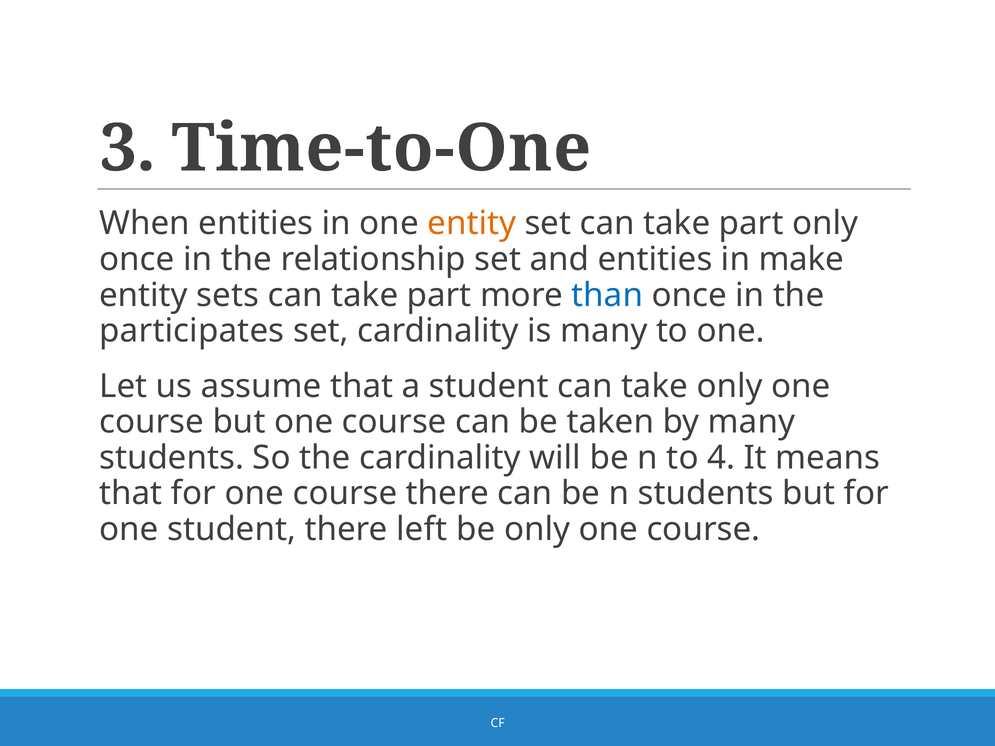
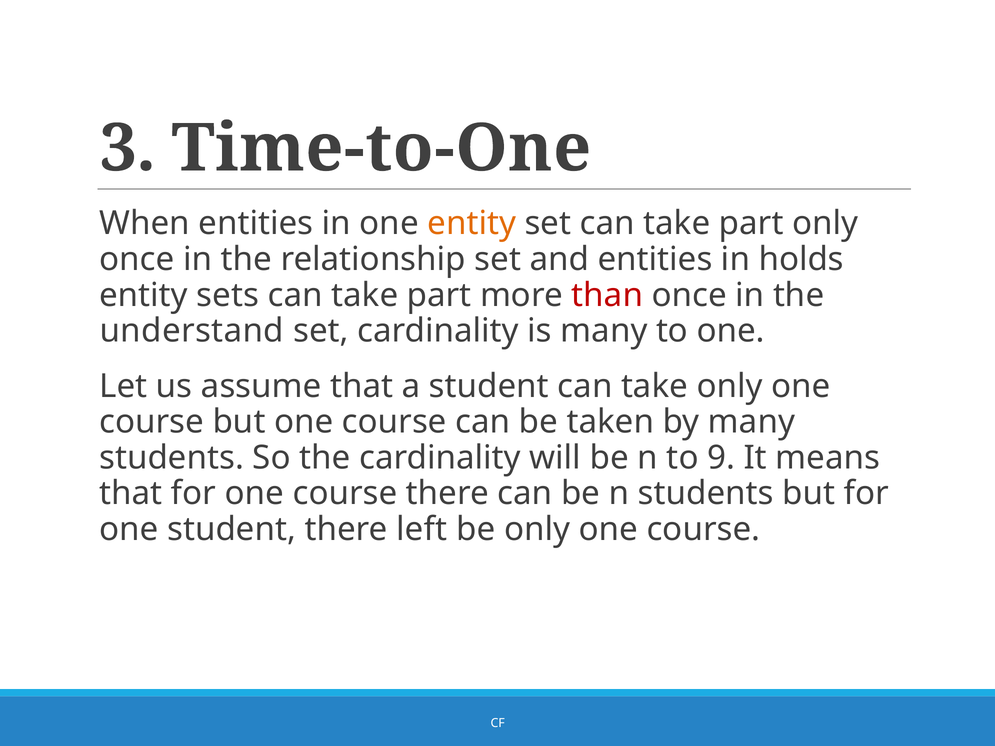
make: make -> holds (801, 259)
than colour: blue -> red (607, 295)
participates: participates -> understand (192, 331)
4: 4 -> 9 (721, 458)
